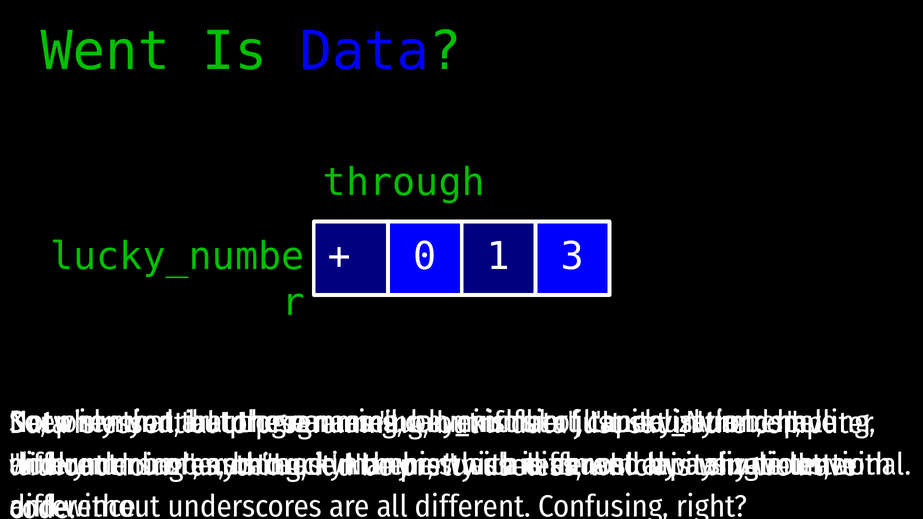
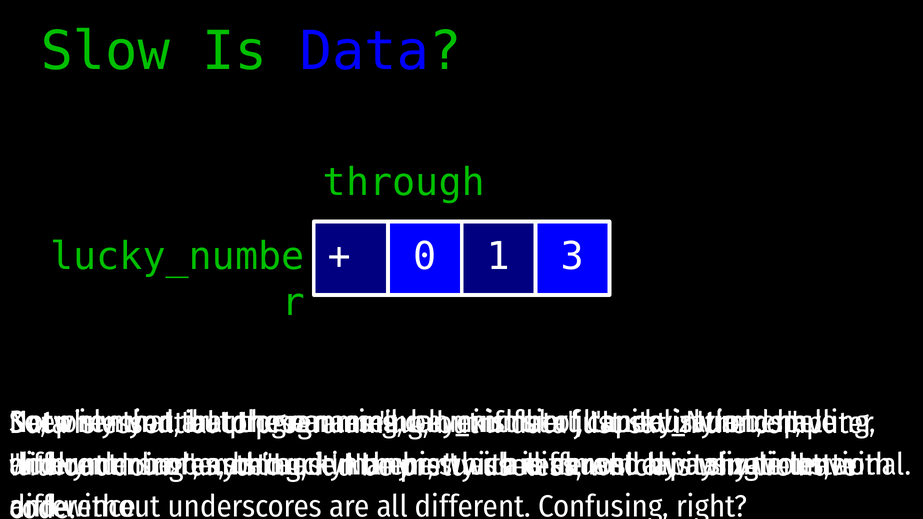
Went: Went -> Slow (105, 51)
